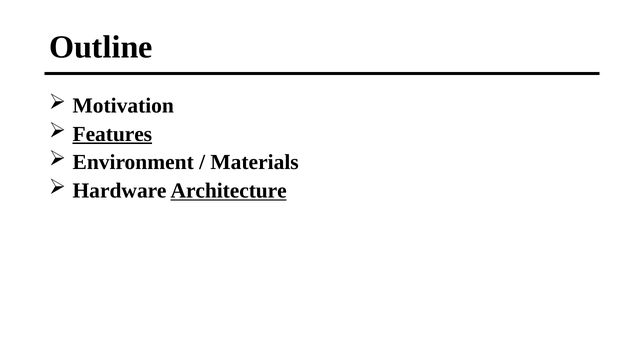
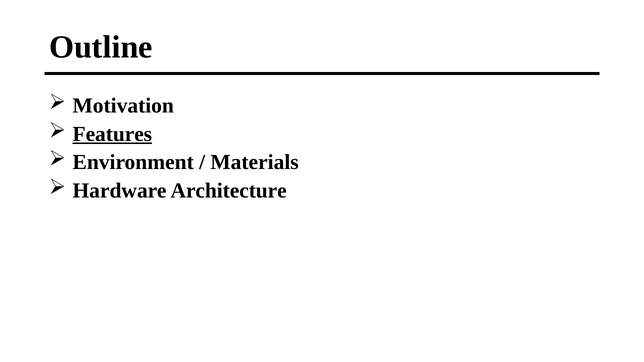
Architecture underline: present -> none (229, 191)
